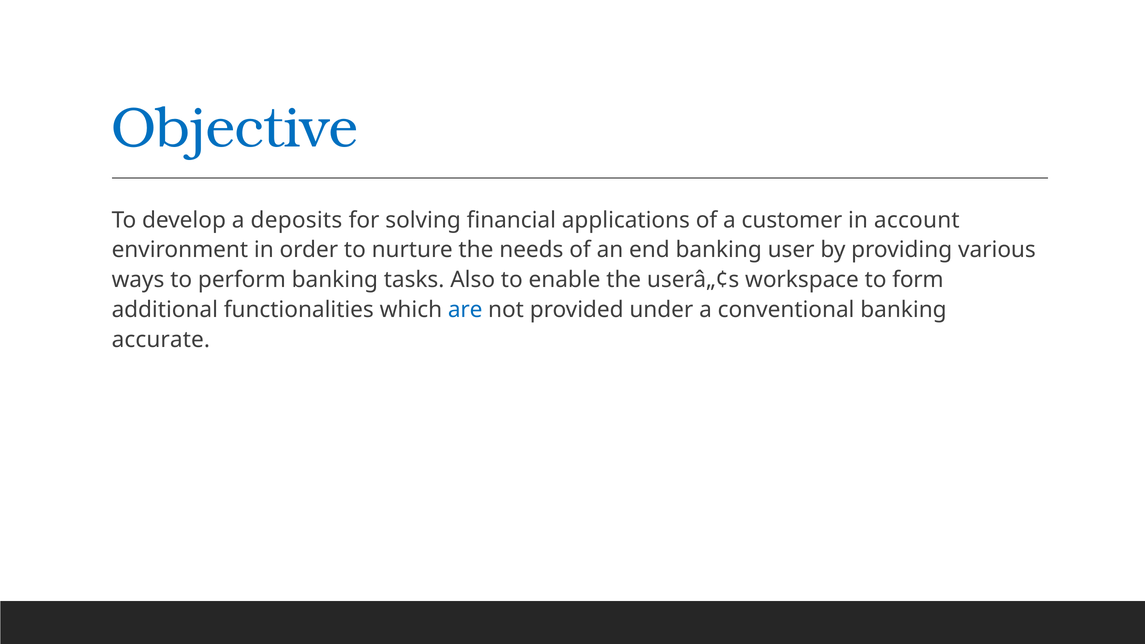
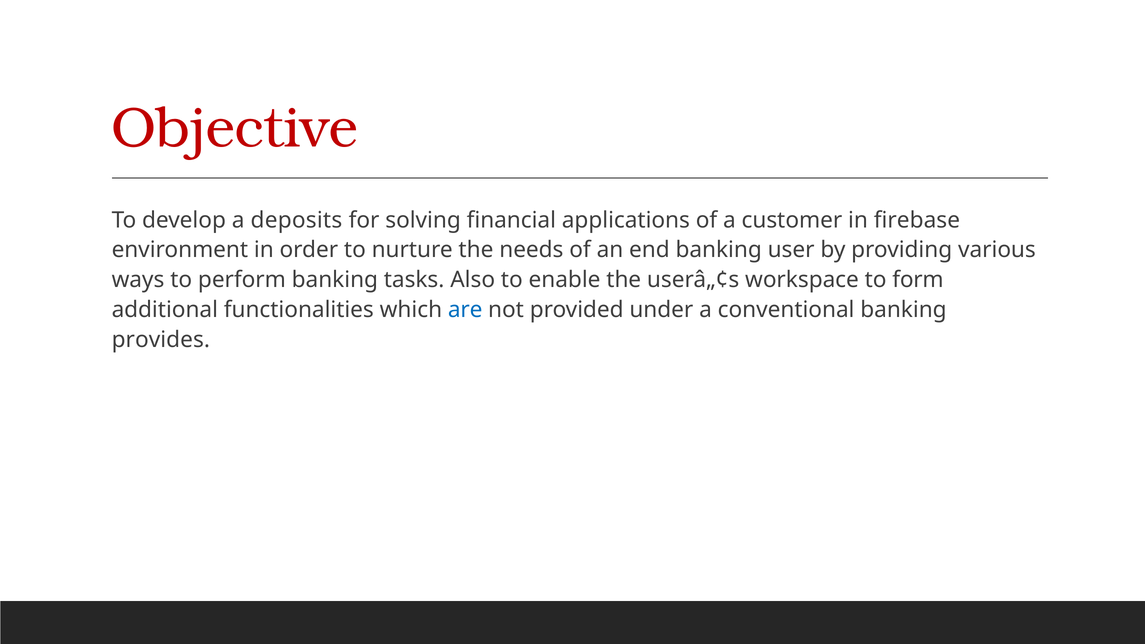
Objective colour: blue -> red (235, 128)
account: account -> firebase (917, 220)
accurate: accurate -> provides (161, 340)
